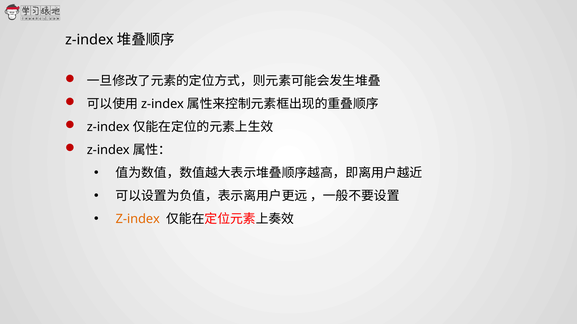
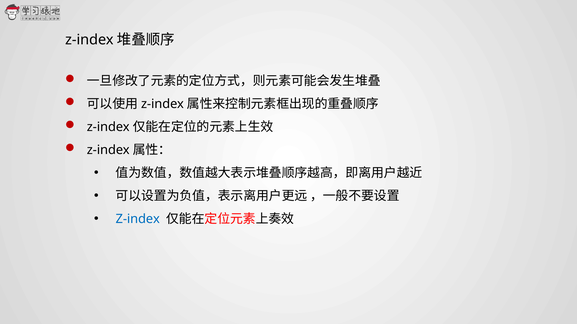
Z-index colour: orange -> blue (138, 219)
